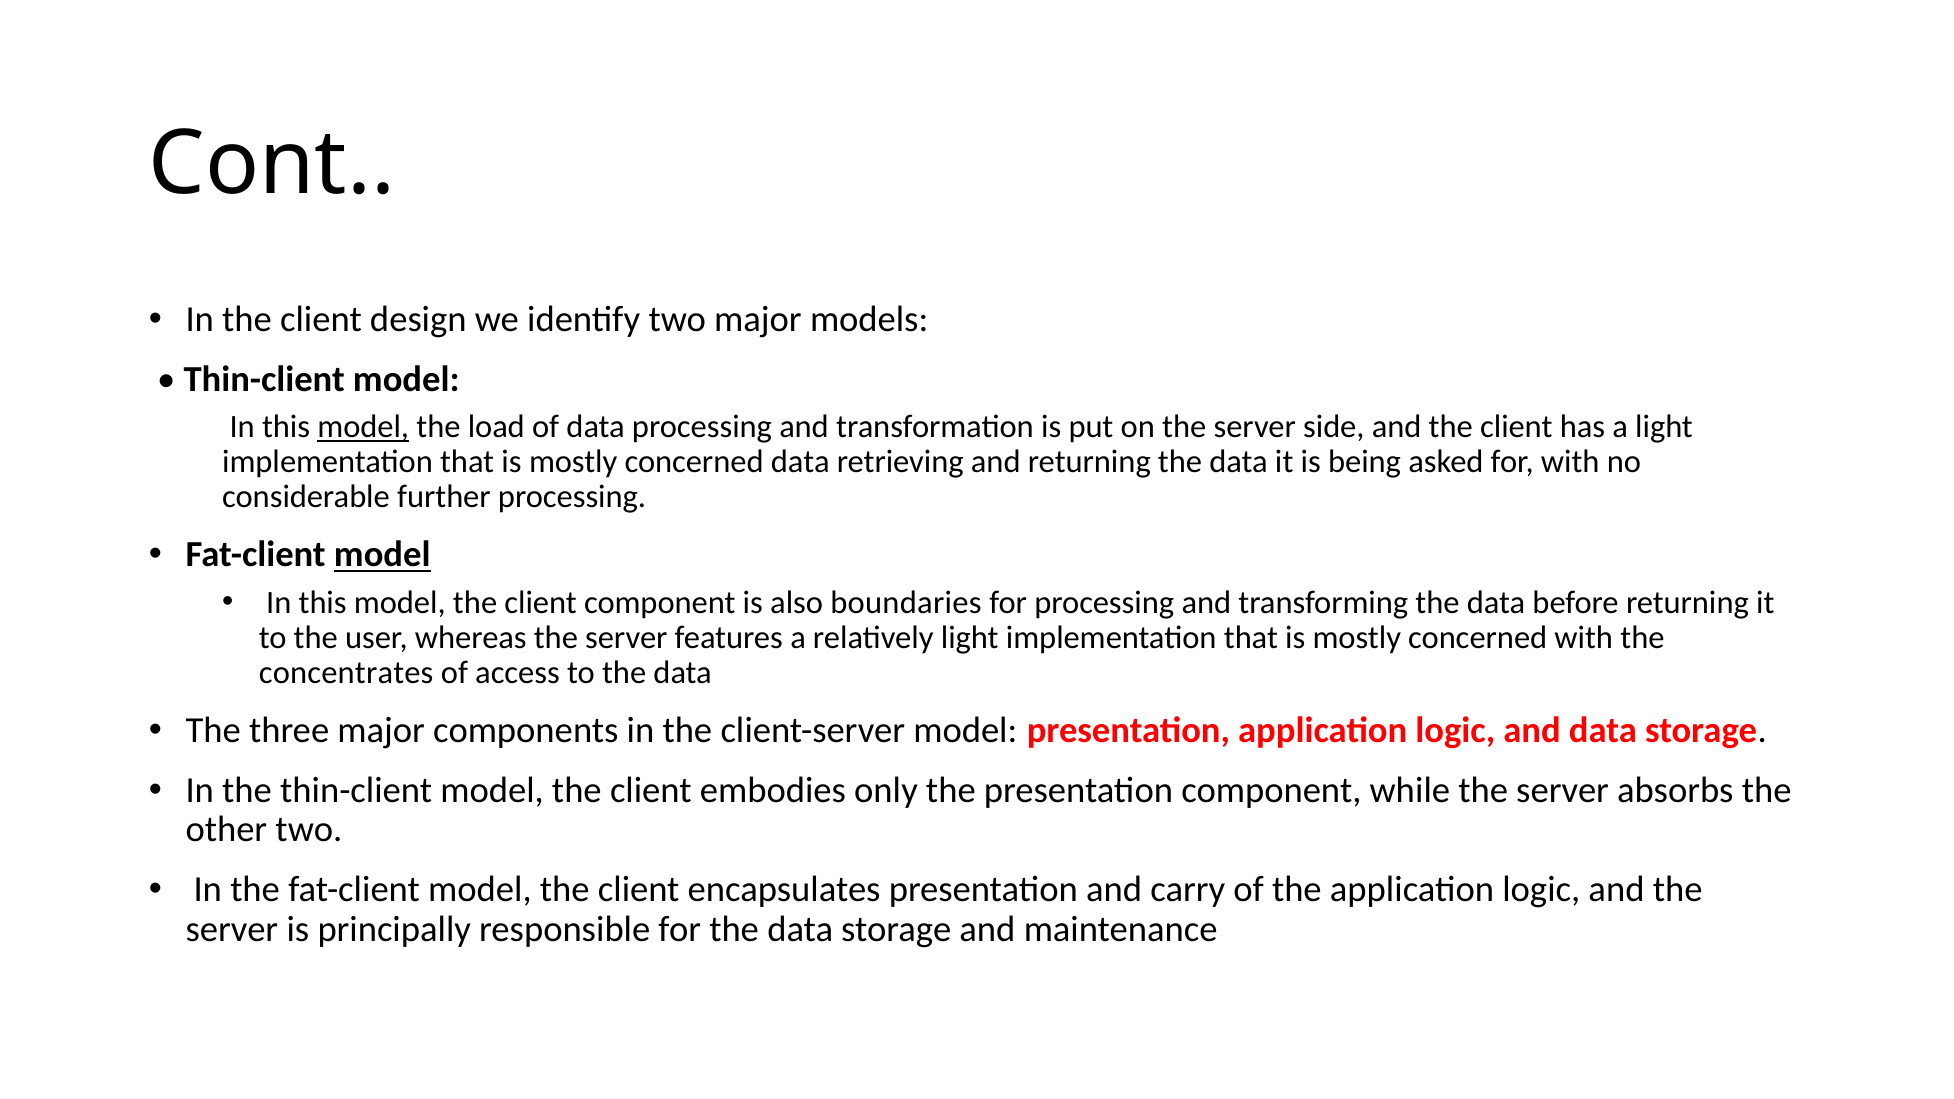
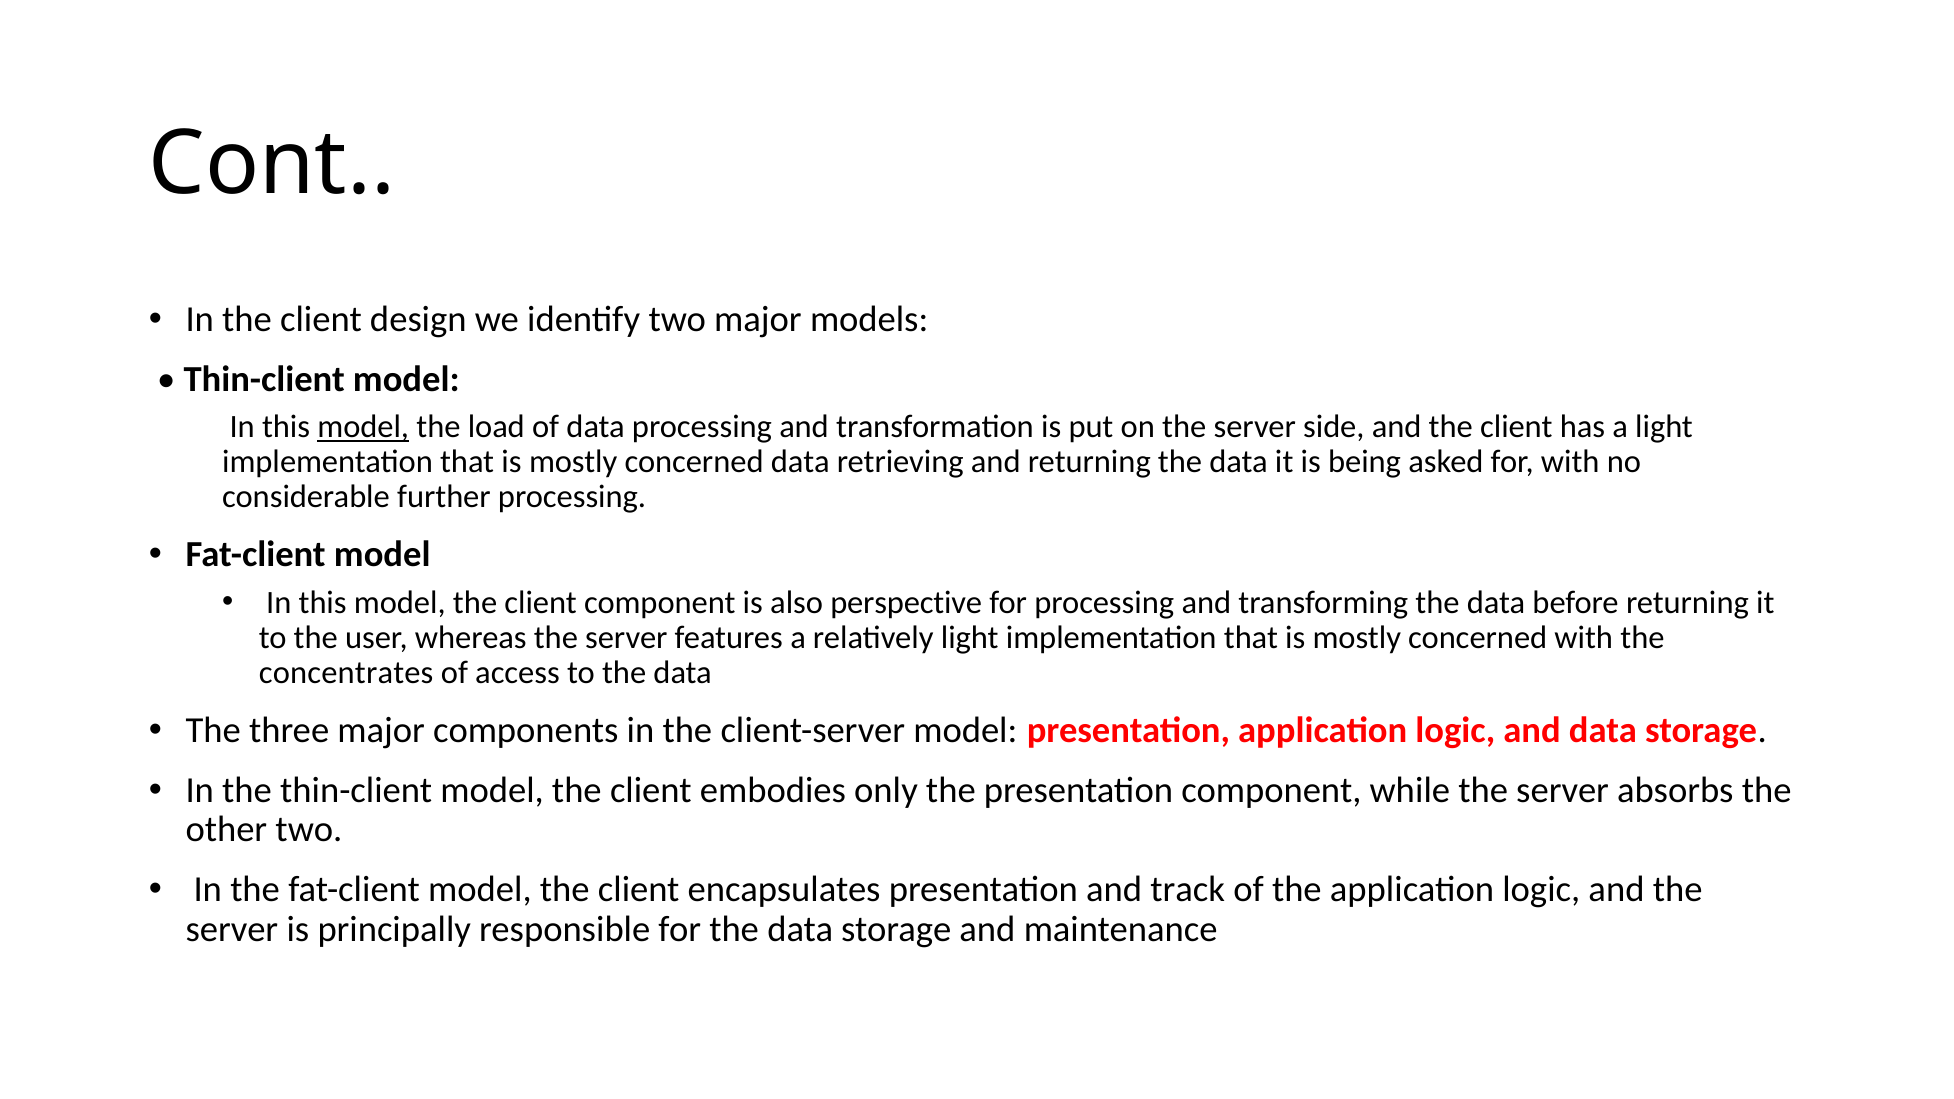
model underline: present -> none (382, 555)
boundaries: boundaries -> perspective (906, 602)
carry: carry -> track (1188, 890)
